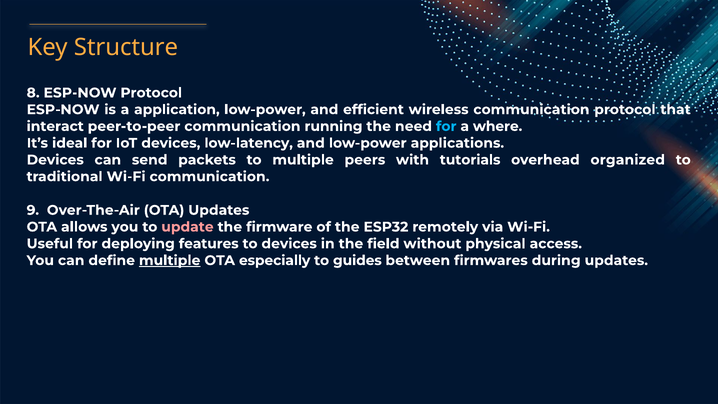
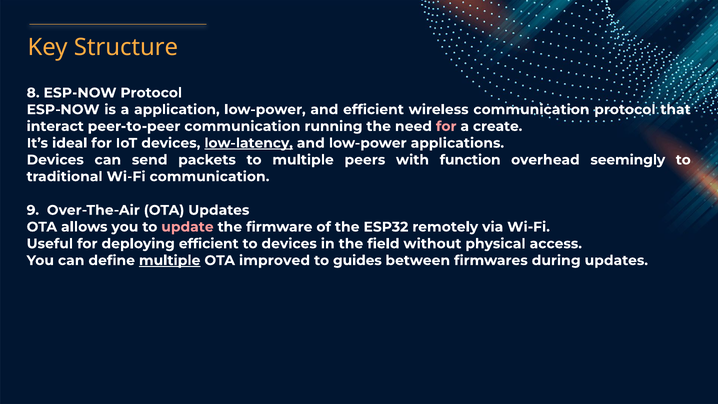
for colour: light blue -> pink (446, 126)
where: where -> create (498, 126)
low-latency underline: none -> present (249, 143)
tutorials: tutorials -> function (470, 160)
organized: organized -> seemingly (628, 160)
deploying features: features -> efficient (209, 244)
especially: especially -> improved (275, 260)
